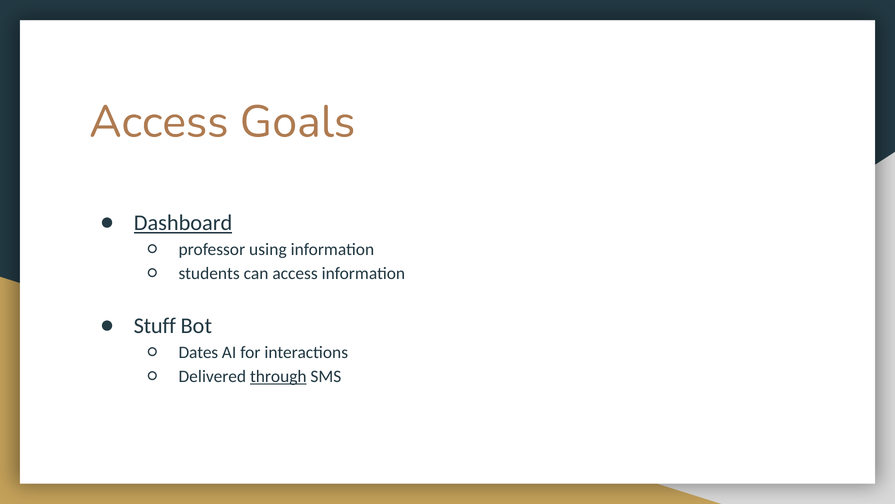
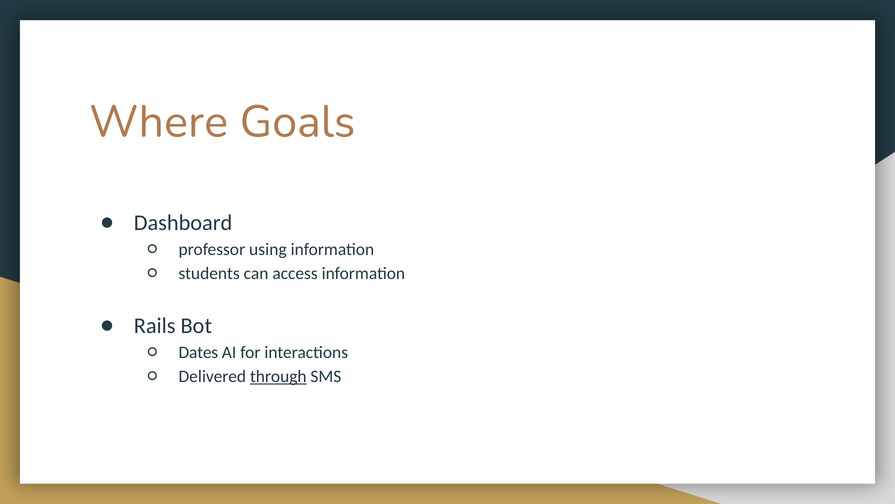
Access: Access -> Where (159, 122)
Dashboard underline: present -> none (183, 223)
Stuff: Stuff -> Rails (155, 326)
